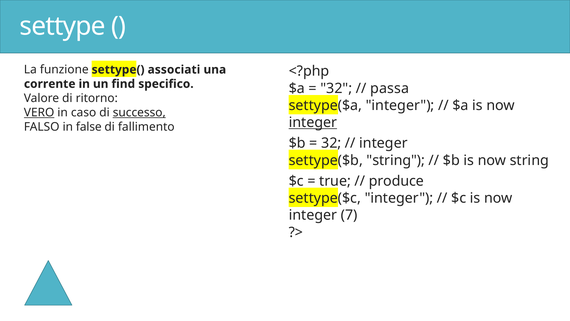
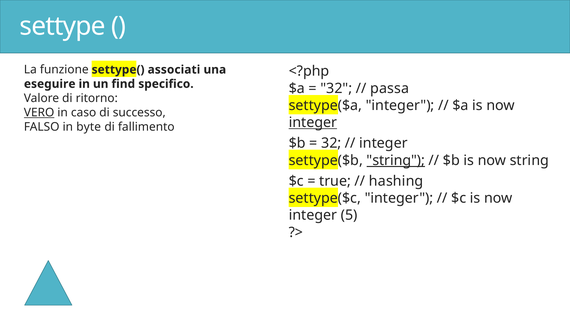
corrente: corrente -> eseguire (50, 84)
successo underline: present -> none (139, 112)
false: false -> byte (89, 127)
string underline: none -> present (396, 160)
produce: produce -> hashing (396, 181)
7: 7 -> 5 (349, 215)
